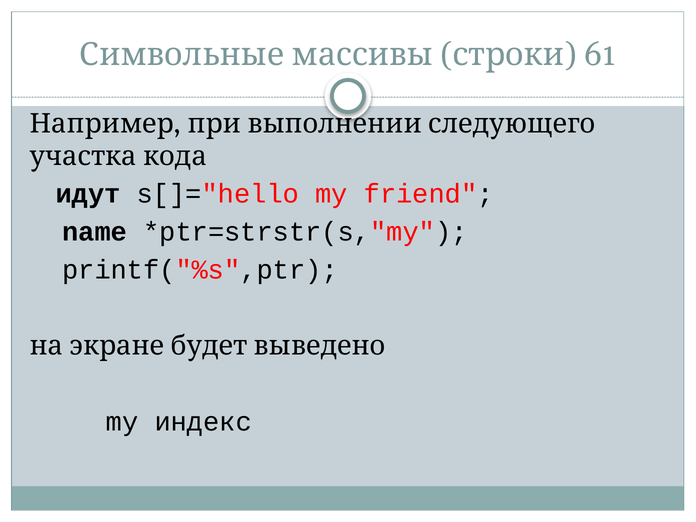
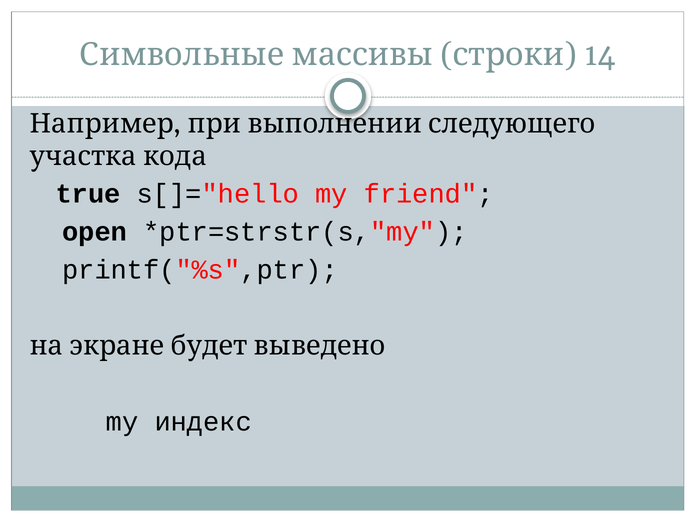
61: 61 -> 14 (600, 55)
идут: идут -> true (88, 194)
name: name -> open (95, 232)
